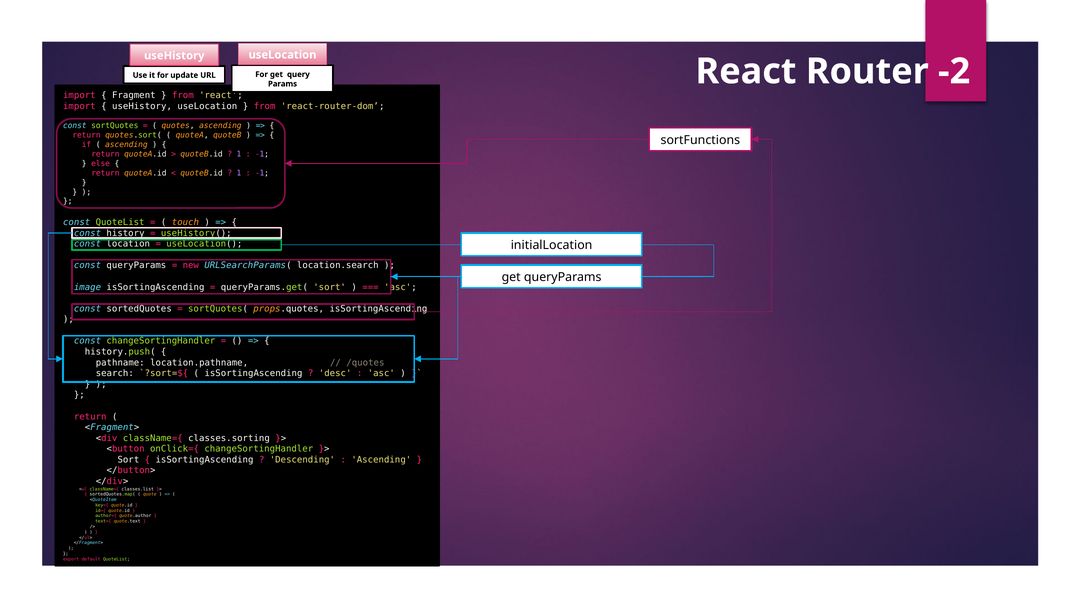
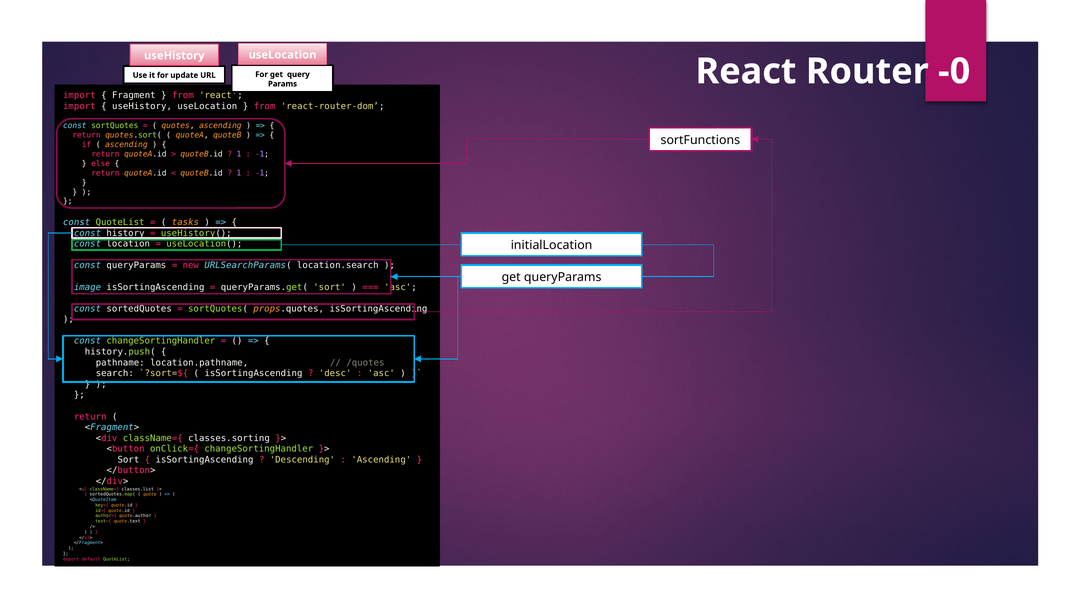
-2: -2 -> -0 (954, 71)
touch: touch -> tasks (185, 222)
